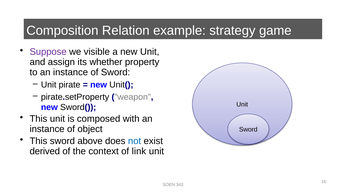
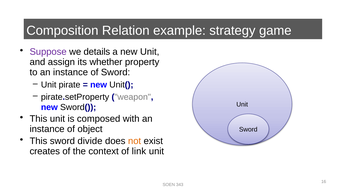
visible: visible -> details (97, 52)
above: above -> divide (90, 141)
not colour: blue -> orange (135, 141)
derived: derived -> creates (45, 151)
